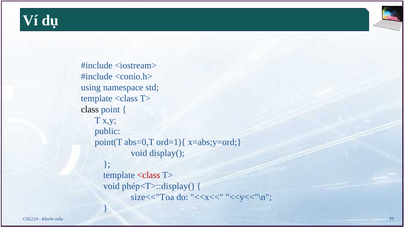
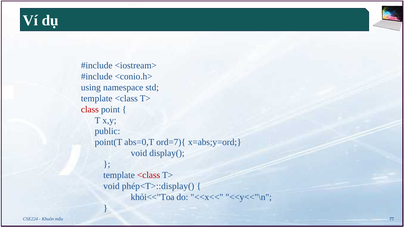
class colour: black -> red (90, 109)
ord=1){: ord=1){ -> ord=7){ (171, 142)
size<<"Toa: size<<"Toa -> khỏi<<"Toa (153, 197)
